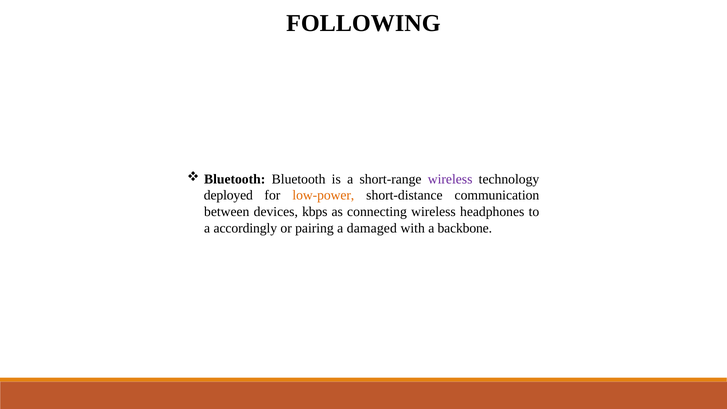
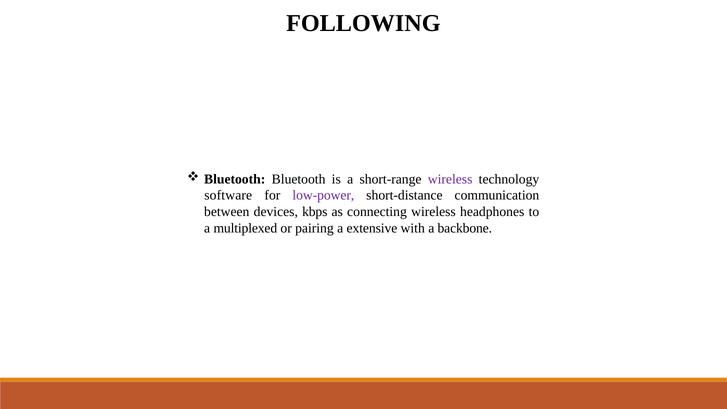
deployed: deployed -> software (228, 195)
low-power colour: orange -> purple (323, 195)
accordingly: accordingly -> multiplexed (245, 228)
damaged: damaged -> extensive (372, 228)
